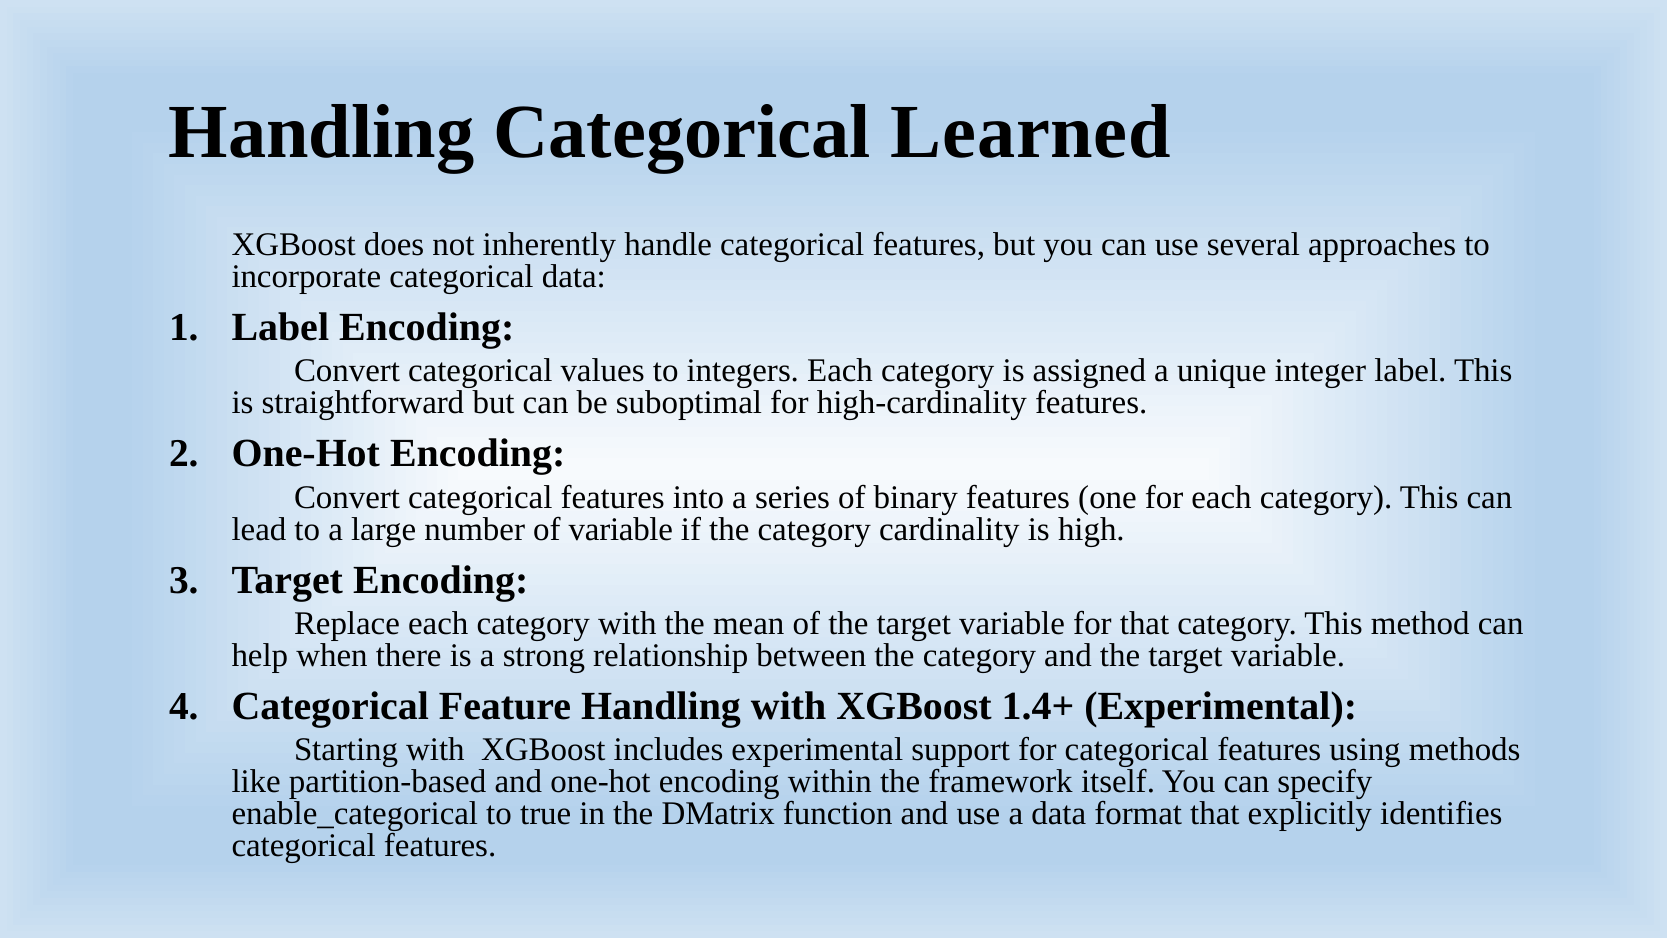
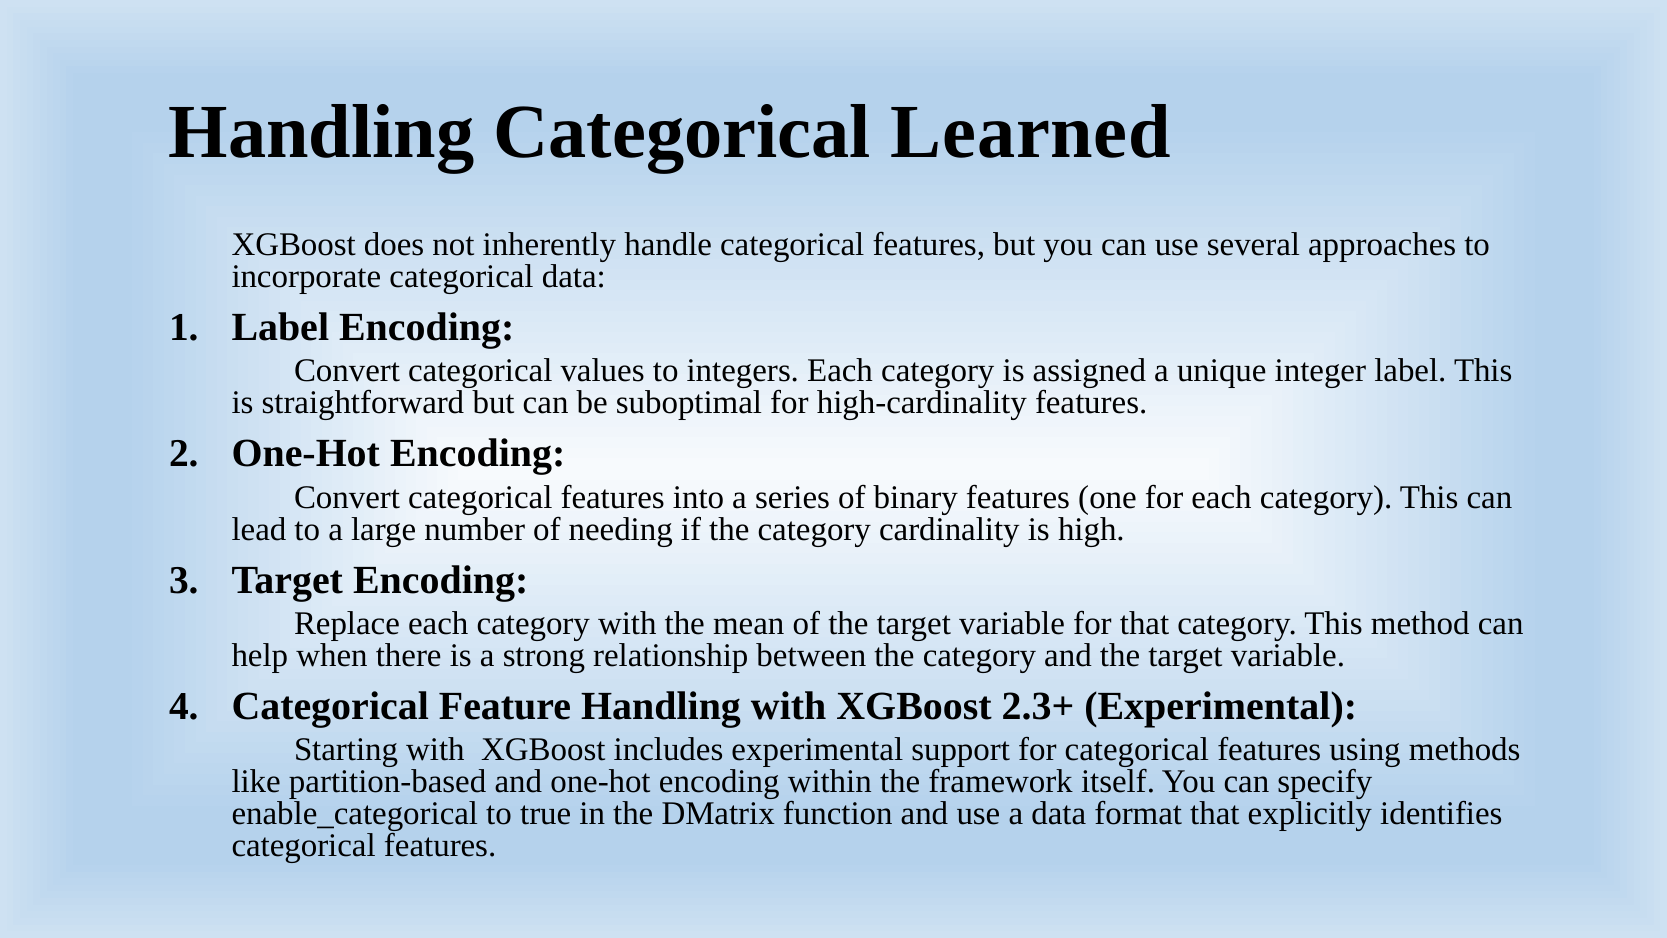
of variable: variable -> needing (621, 529)
1.4+: 1.4+ -> 2.3+ (1038, 706)
